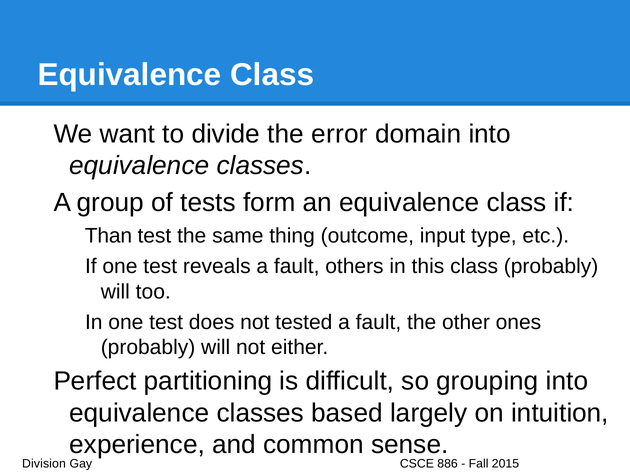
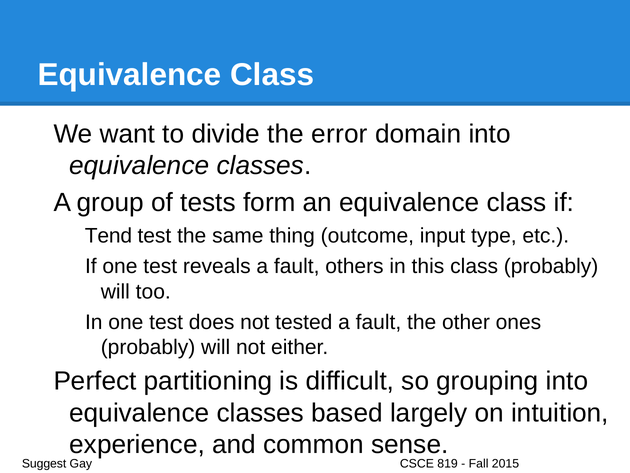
Than: Than -> Tend (108, 236)
Division: Division -> Suggest (44, 463)
886: 886 -> 819 (448, 463)
